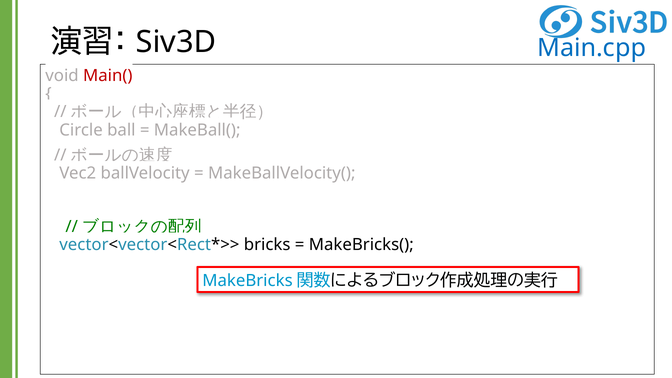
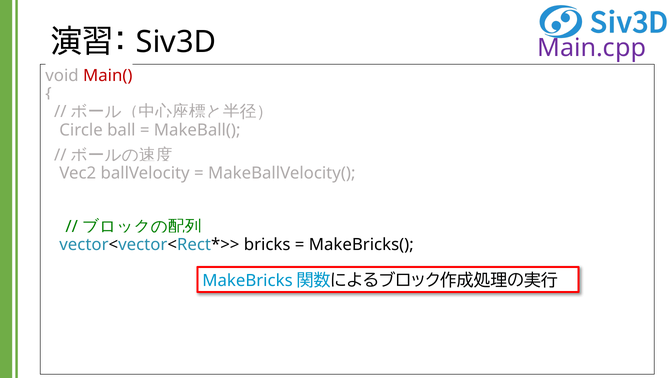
Main.cpp colour: blue -> purple (592, 48)
